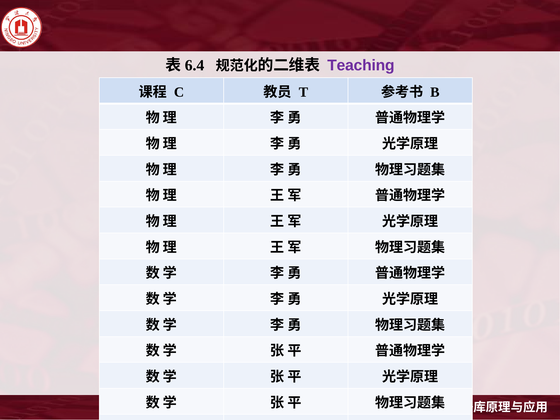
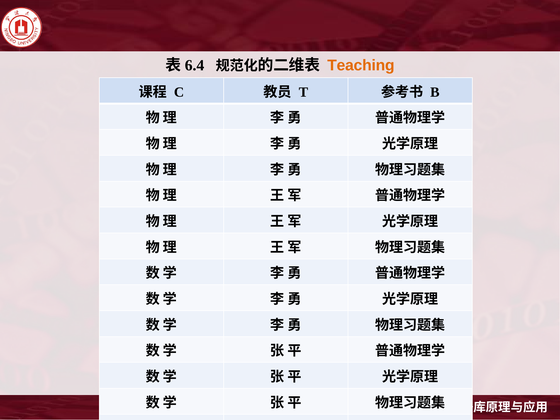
Teaching colour: purple -> orange (361, 65)
